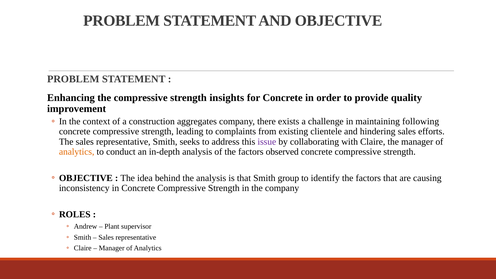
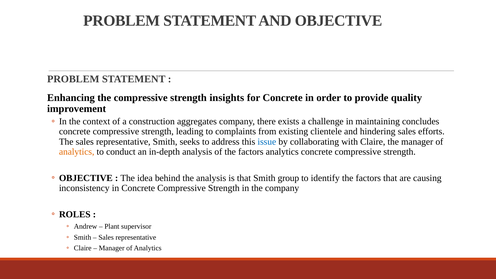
following: following -> concludes (421, 122)
issue colour: purple -> blue (267, 142)
factors observed: observed -> analytics (282, 152)
